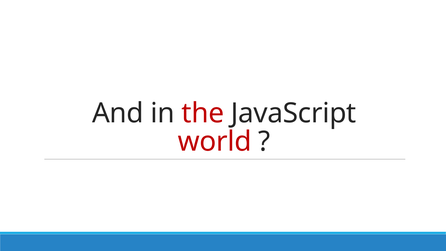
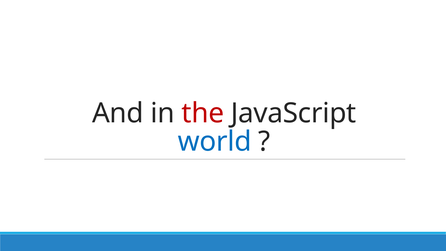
world colour: red -> blue (215, 142)
